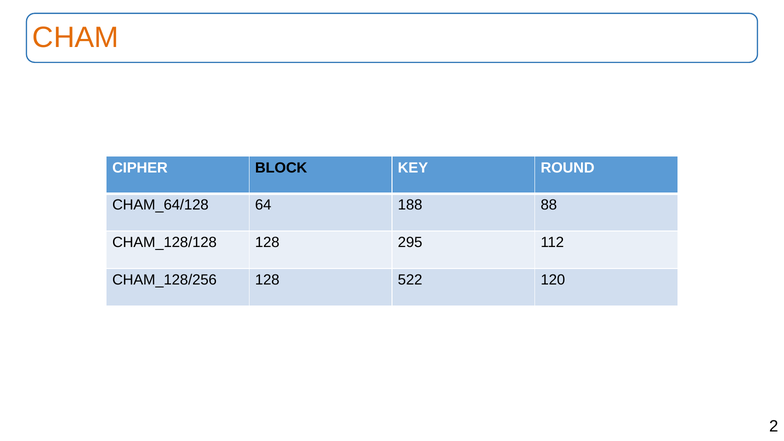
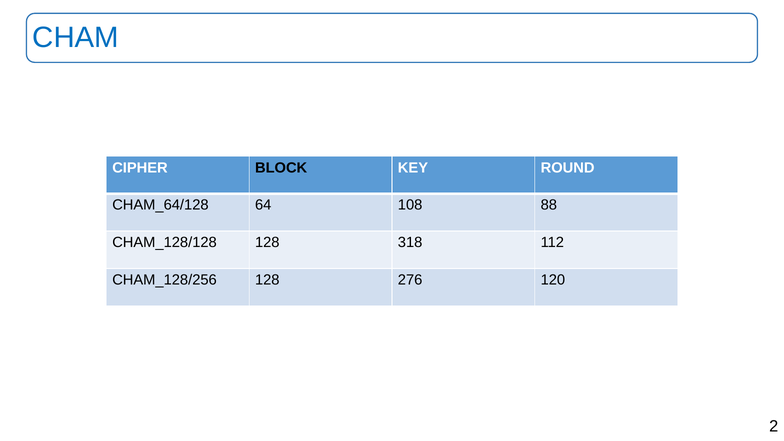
CHAM colour: orange -> blue (76, 38)
188: 188 -> 108 (410, 205)
295: 295 -> 318 (410, 243)
522: 522 -> 276 (410, 280)
